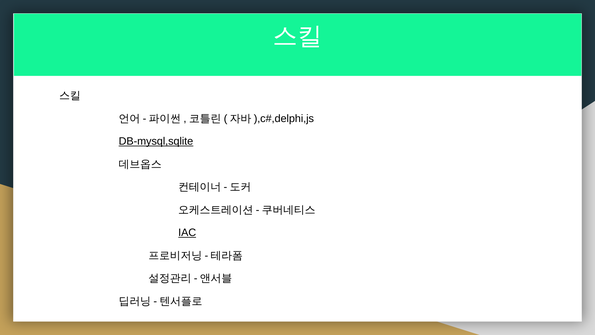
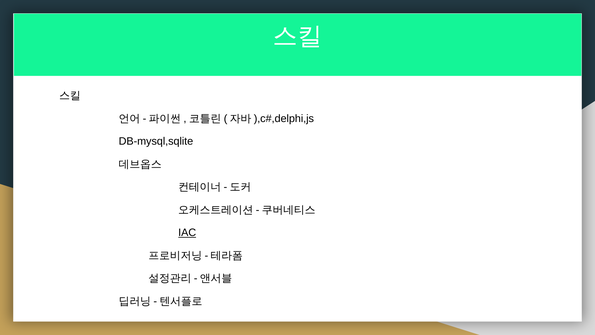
DB-mysql,sqlite underline: present -> none (156, 141)
